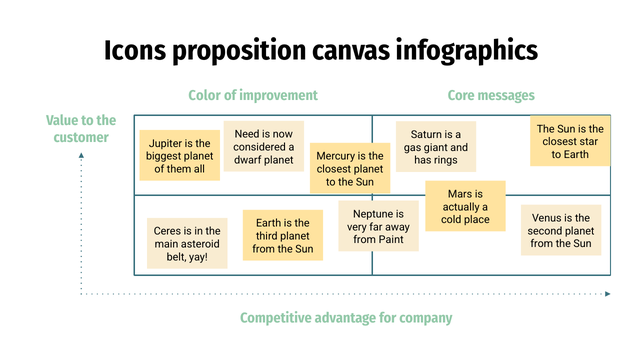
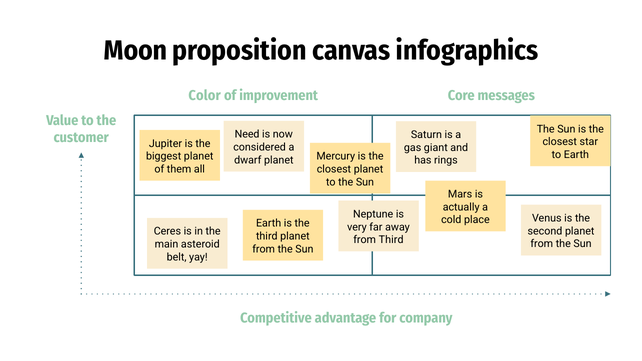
Icons: Icons -> Moon (136, 51)
from Paint: Paint -> Third (391, 240)
